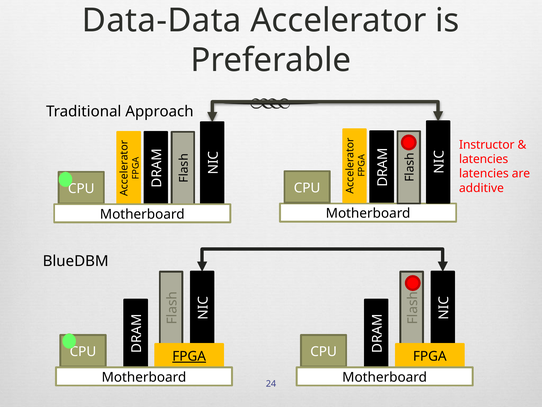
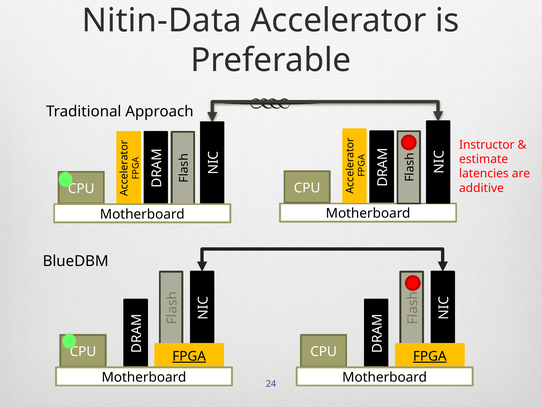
Data-Data: Data-Data -> Nitin-Data (162, 21)
latencies: latencies -> estimate (484, 159)
FPGA underline: none -> present (430, 356)
